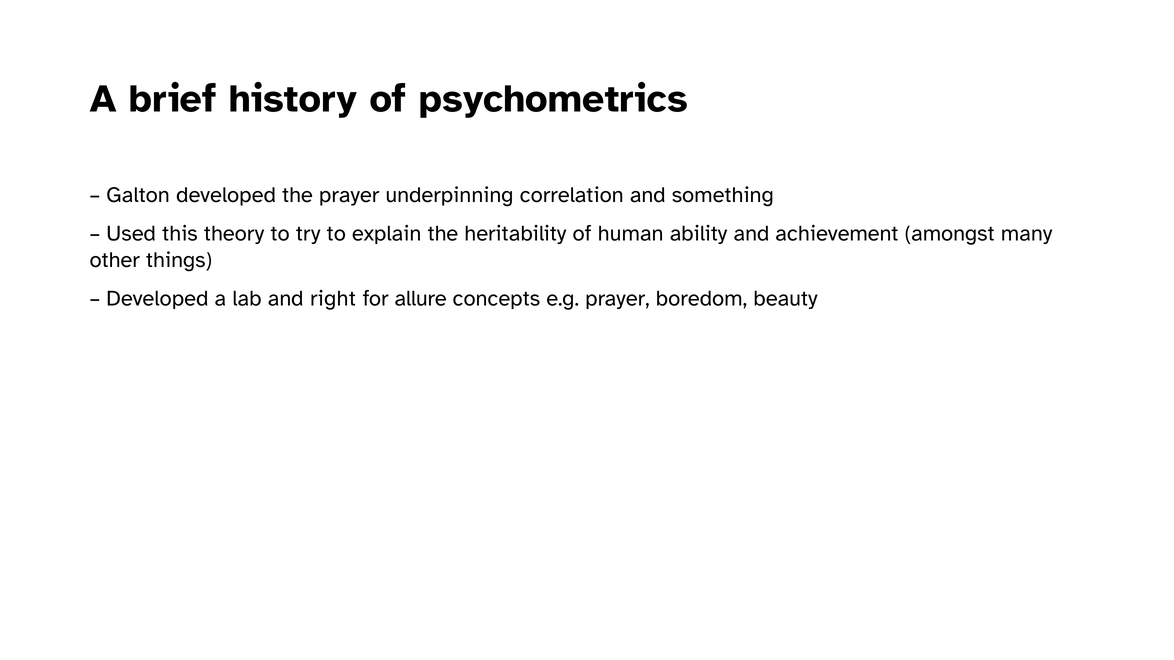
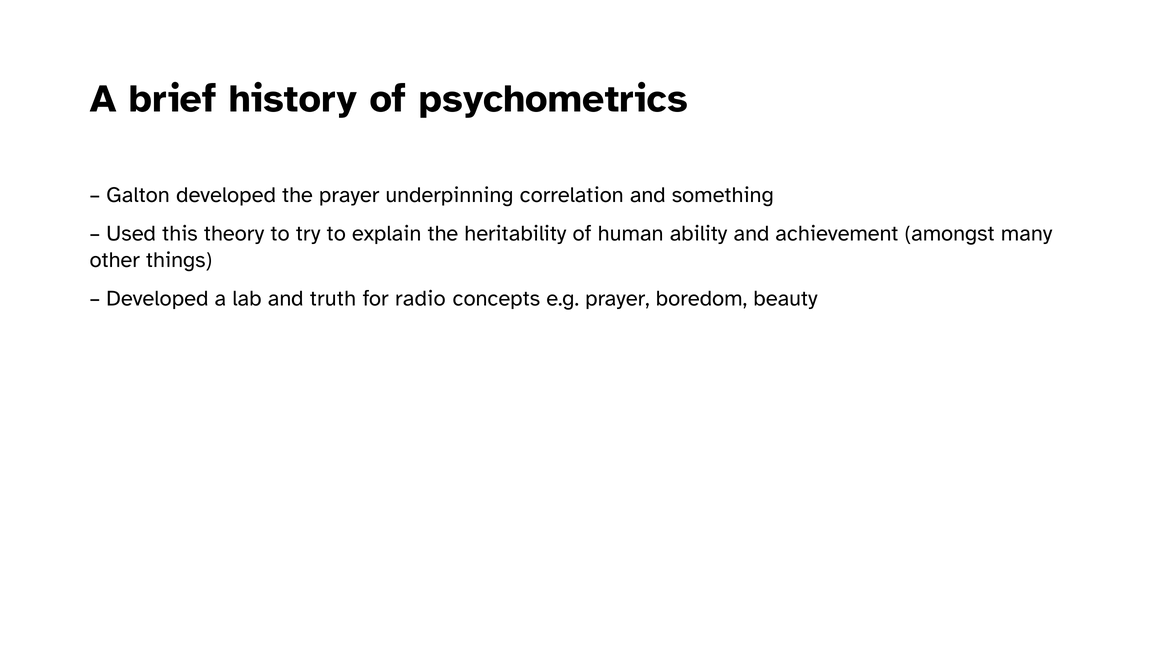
right: right -> truth (333, 299)
allure: allure -> radio (420, 299)
